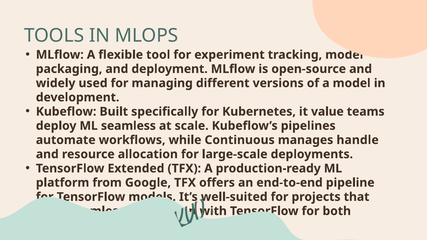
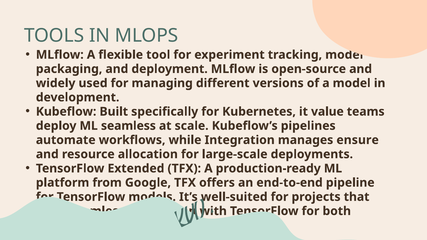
while Continuous: Continuous -> Integration (240, 140)
handle: handle -> ensure (358, 140)
